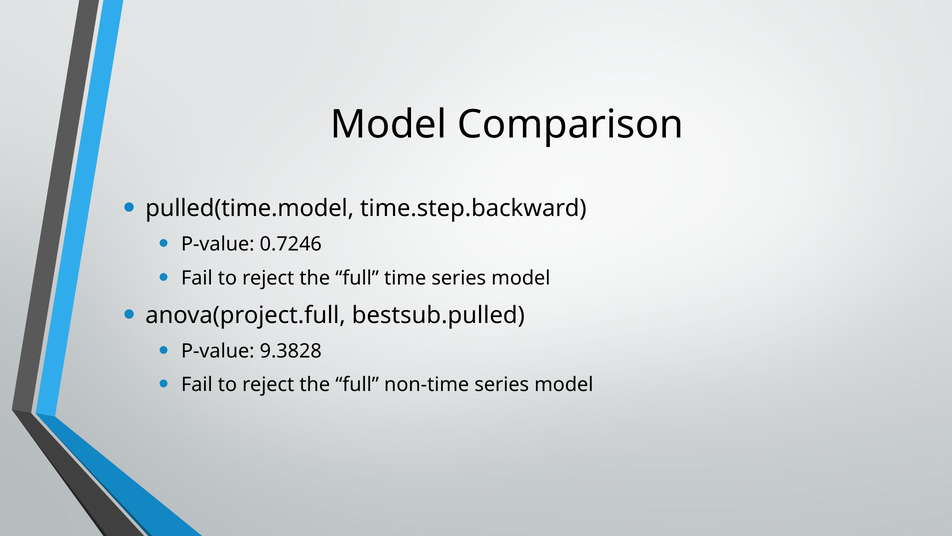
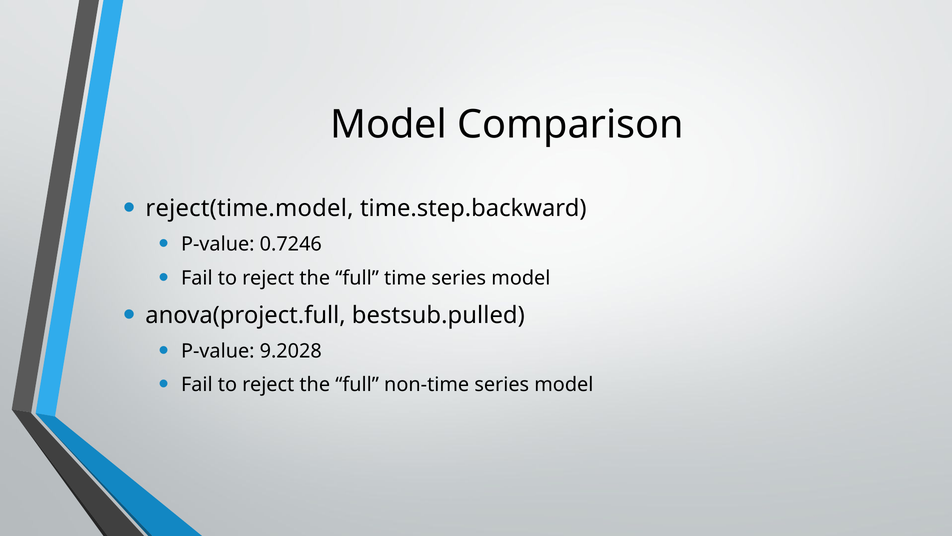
pulled(time.model: pulled(time.model -> reject(time.model (249, 208)
9.3828: 9.3828 -> 9.2028 (291, 351)
